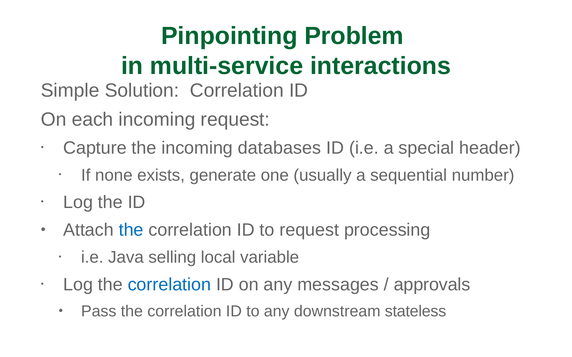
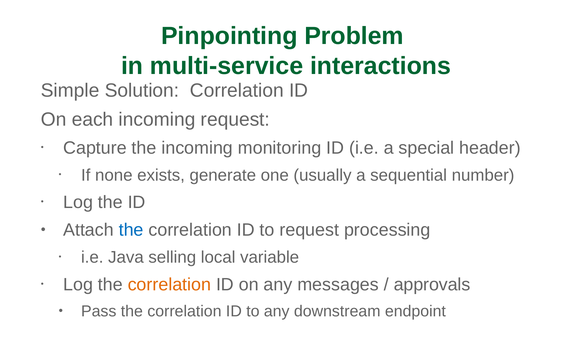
databases: databases -> monitoring (280, 148)
correlation colour: blue -> orange (169, 285)
stateless: stateless -> endpoint (415, 312)
